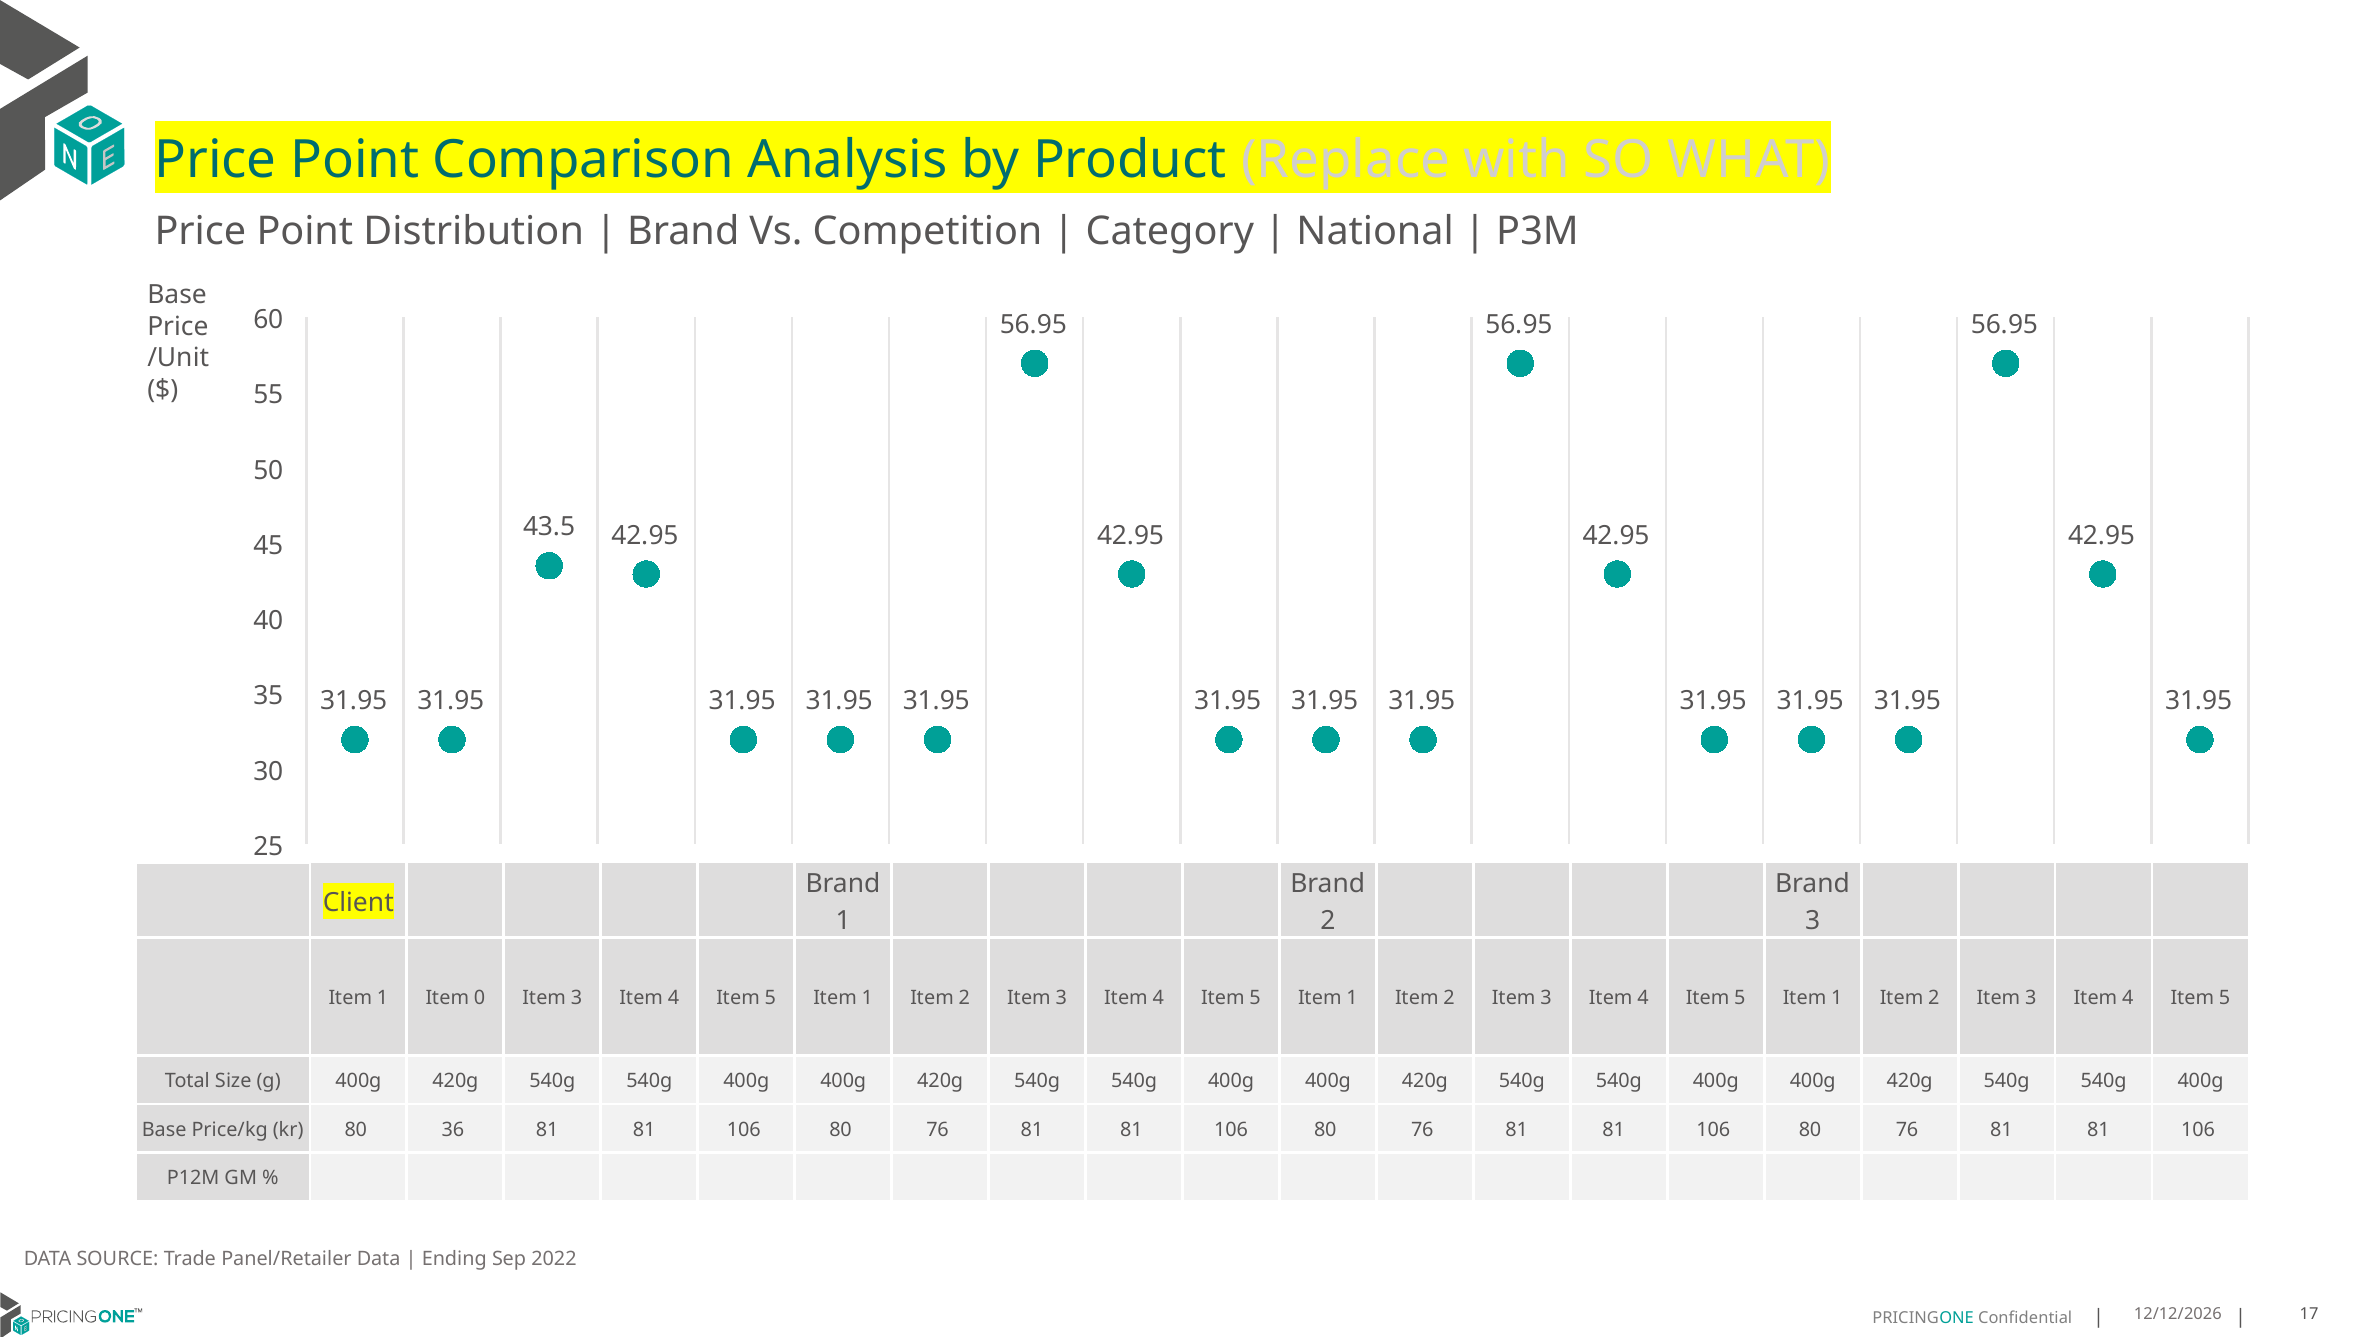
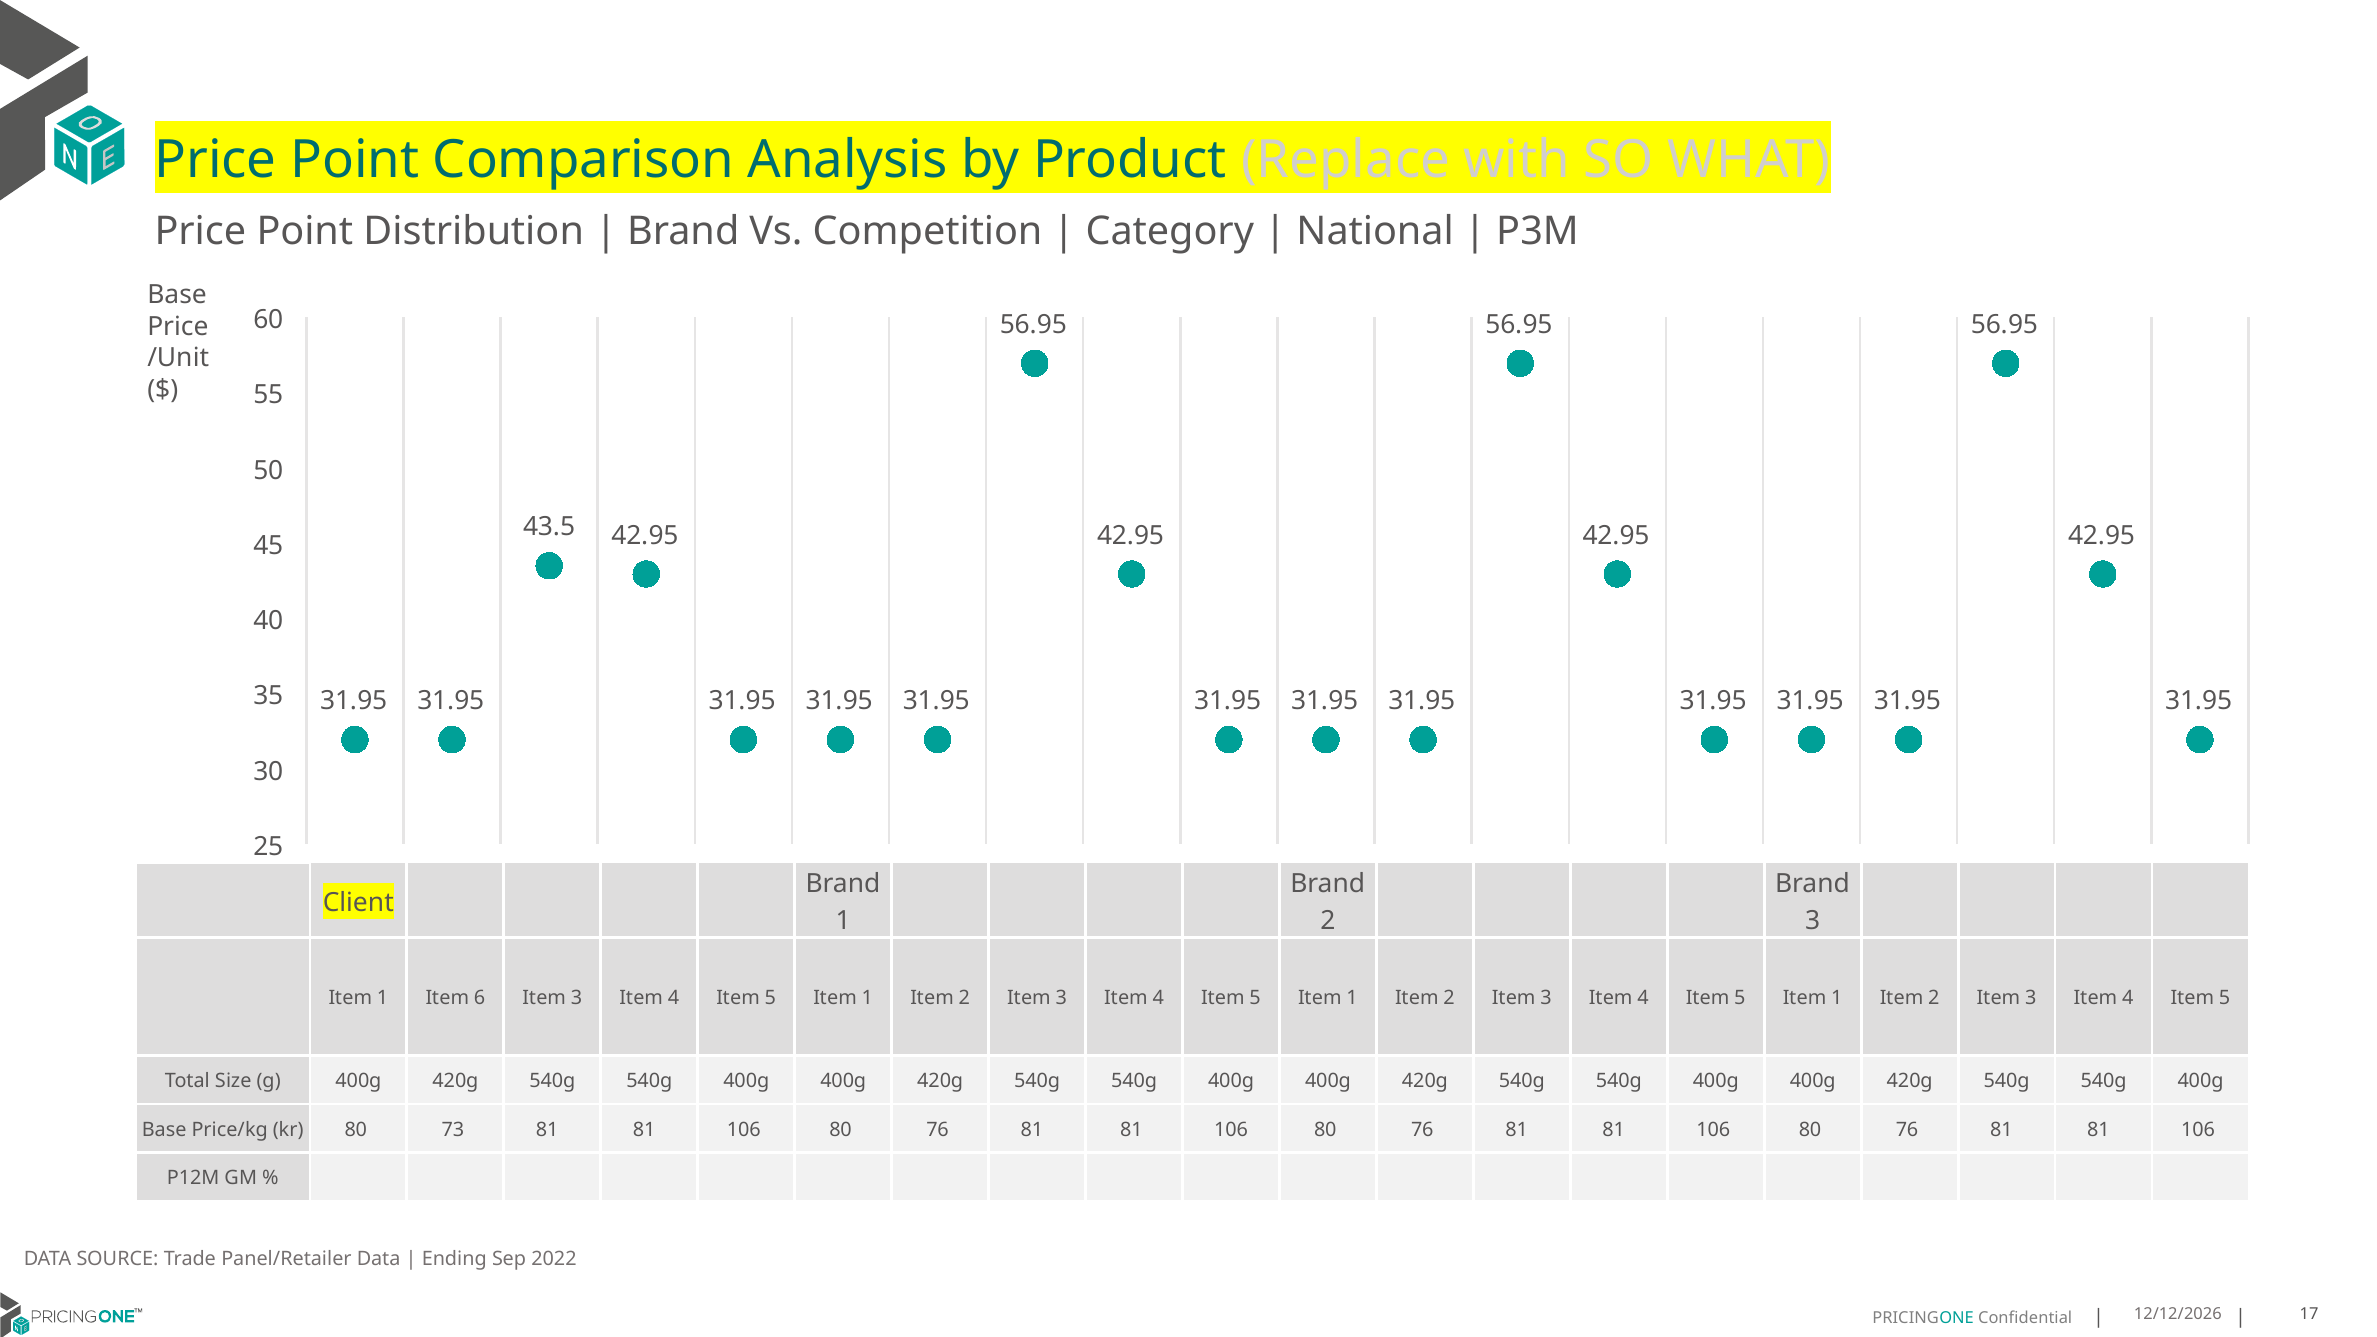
0: 0 -> 6 (480, 998)
36: 36 -> 73 (453, 1130)
